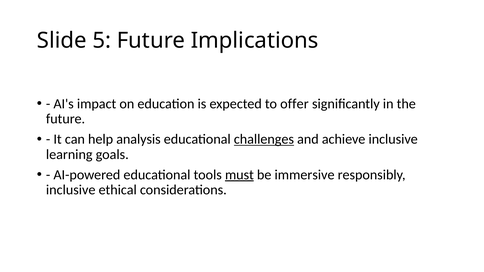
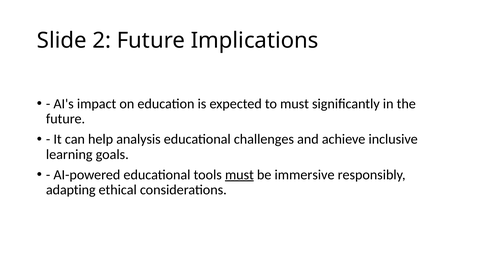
5: 5 -> 2 (102, 41)
to offer: offer -> must (295, 104)
challenges underline: present -> none (264, 139)
inclusive: inclusive -> adapting (71, 190)
